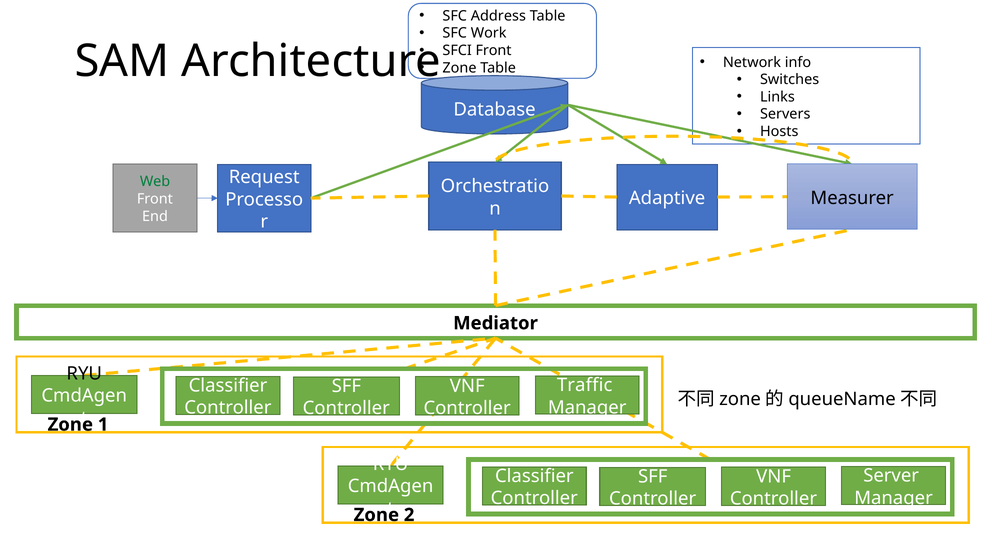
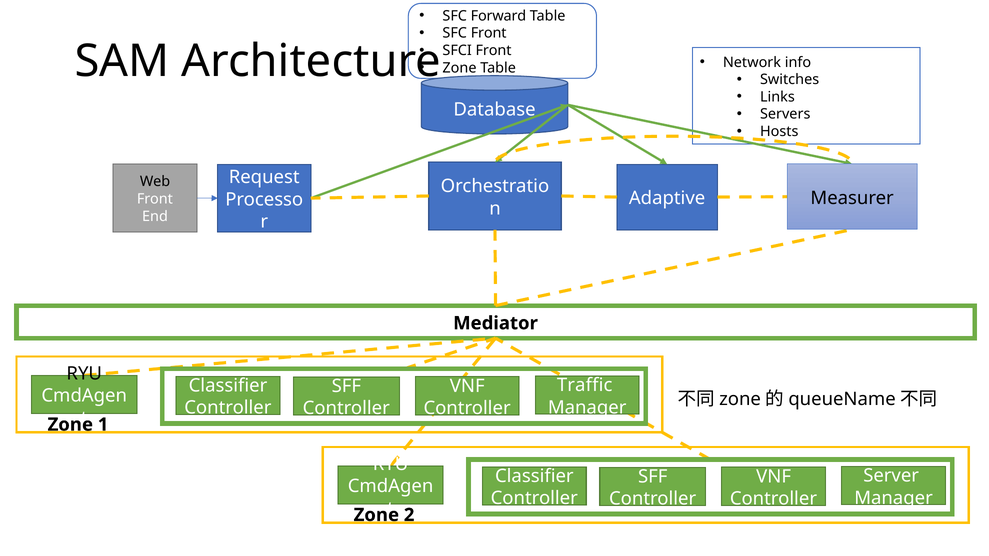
Address: Address -> Forward (498, 16)
SFC Work: Work -> Front (489, 33)
Web colour: green -> black (155, 182)
